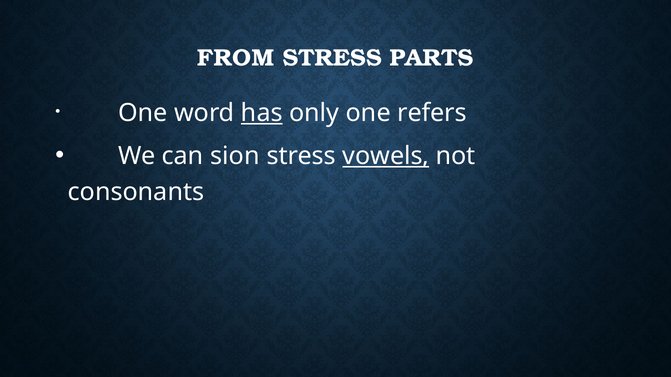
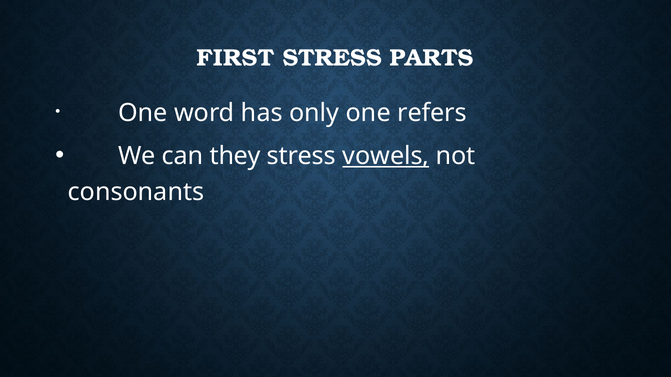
FROM: FROM -> FIRST (236, 58)
has underline: present -> none (262, 113)
sion: sion -> they (235, 156)
